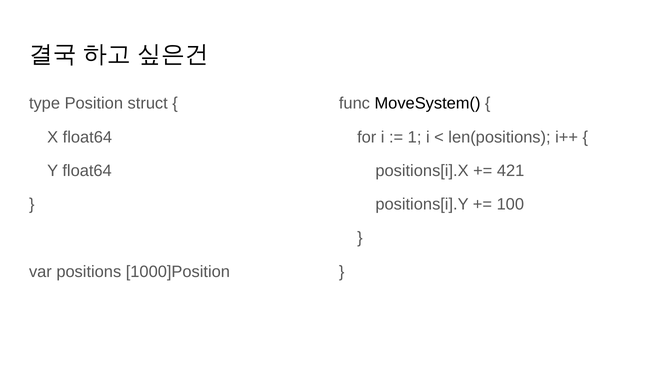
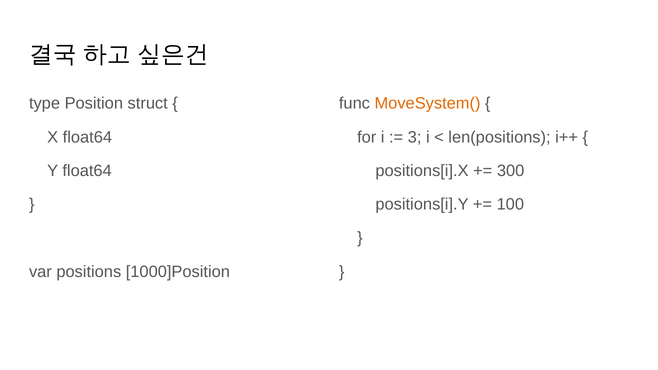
MoveSystem( colour: black -> orange (428, 103)
1: 1 -> 3 (415, 137)
421: 421 -> 300 (511, 171)
